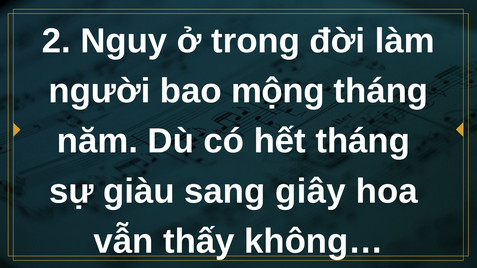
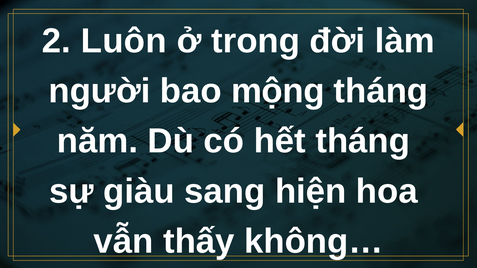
Nguy: Nguy -> Luôn (124, 41)
giây: giây -> hiện (311, 191)
